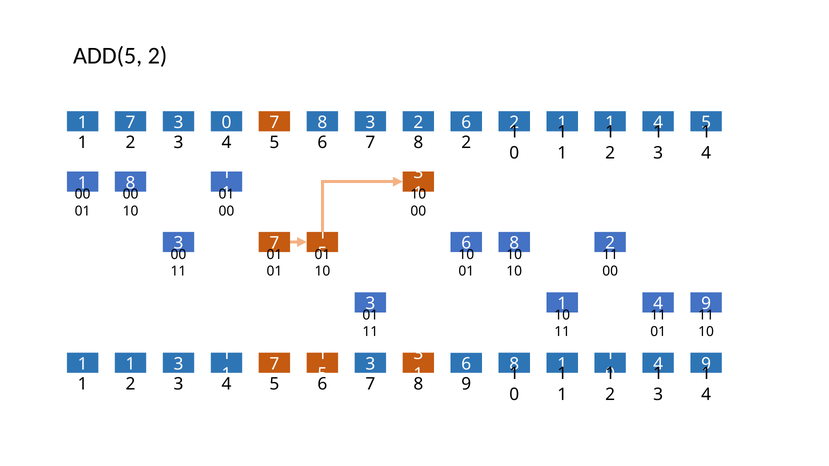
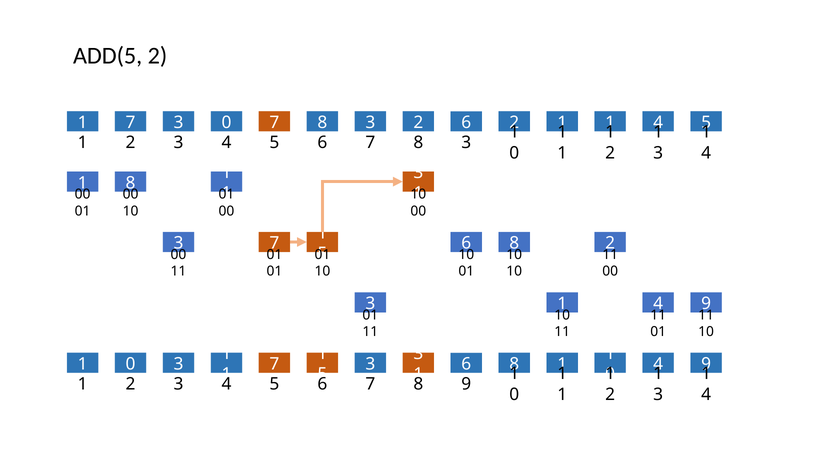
7 8 2: 2 -> 3 (466, 143)
1: 1 -> 0 (131, 364)
